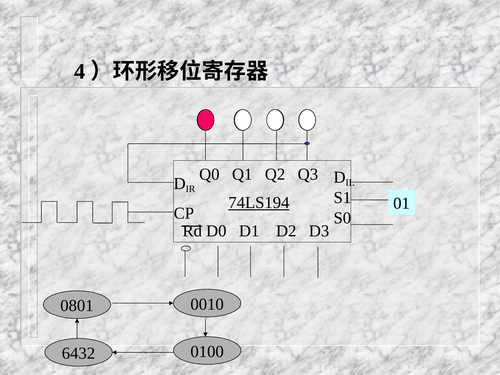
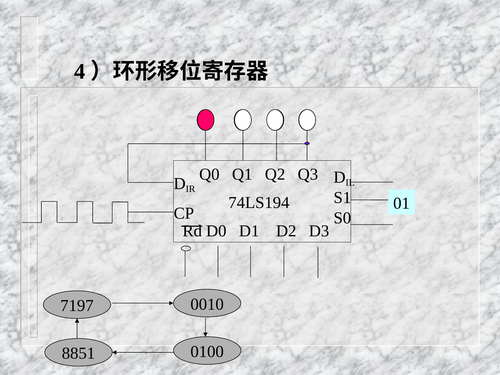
74LS194 underline: present -> none (259, 203)
0801: 0801 -> 7197 (77, 306)
6432: 6432 -> 8851 (78, 353)
